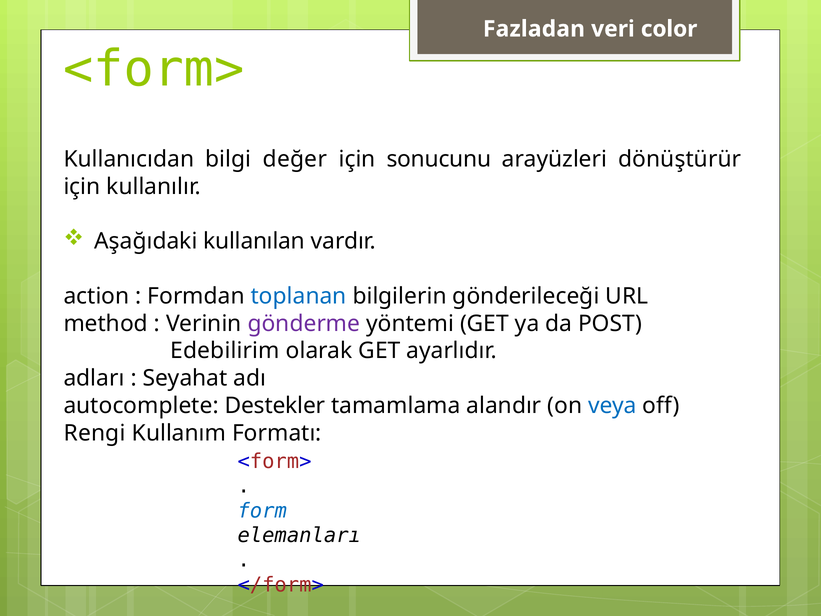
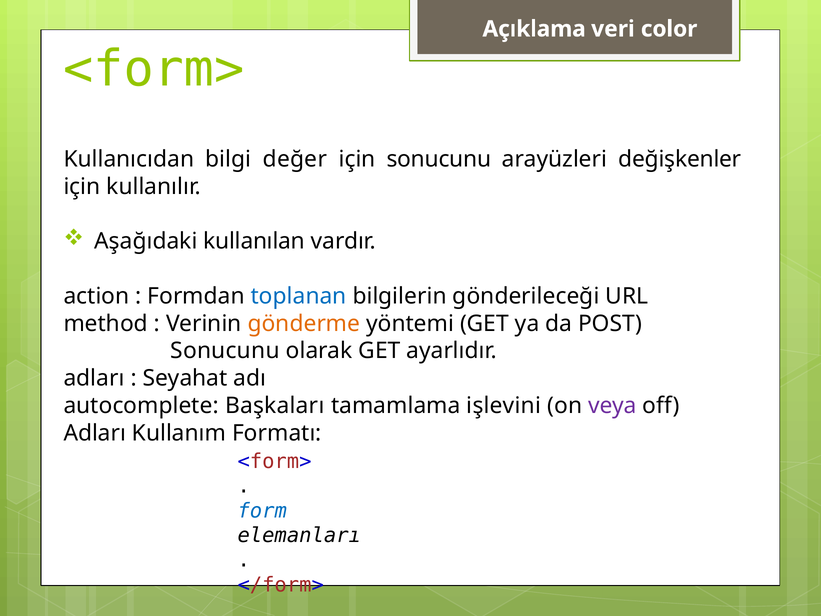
Fazladan: Fazladan -> Açıklama (534, 29)
dönüştürür: dönüştürür -> değişkenler (680, 159)
gönderme colour: purple -> orange (304, 323)
Edebilirim: Edebilirim -> Sonucunu (225, 351)
Destekler: Destekler -> Başkaları (275, 405)
alandır: alandır -> işlevini (504, 405)
veya colour: blue -> purple (612, 405)
Rengi: Rengi -> Adları (95, 433)
